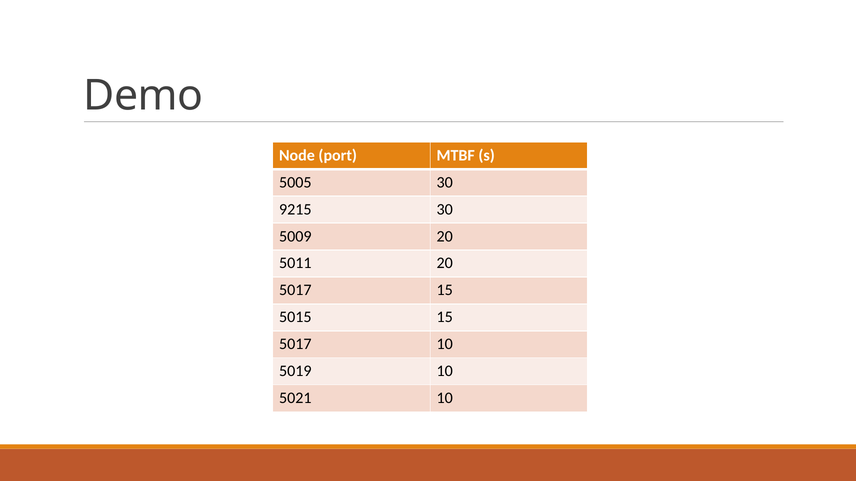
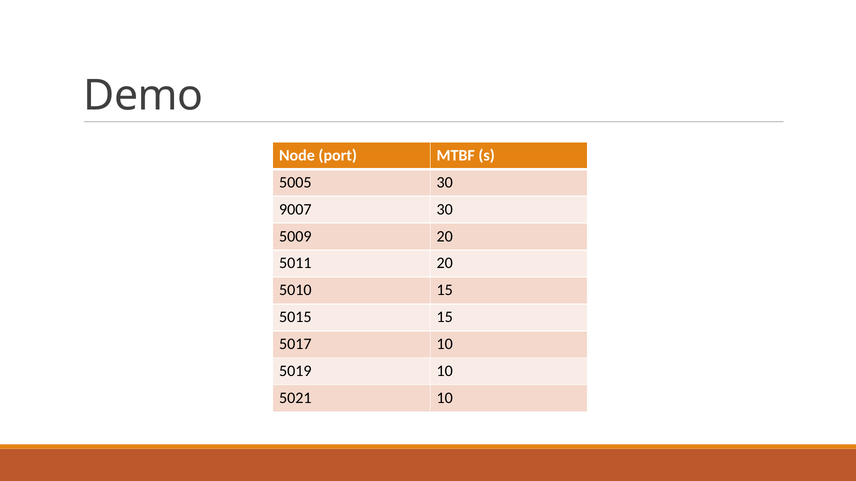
9215: 9215 -> 9007 (295, 209)
5017: 5017 -> 5010 (295, 290)
